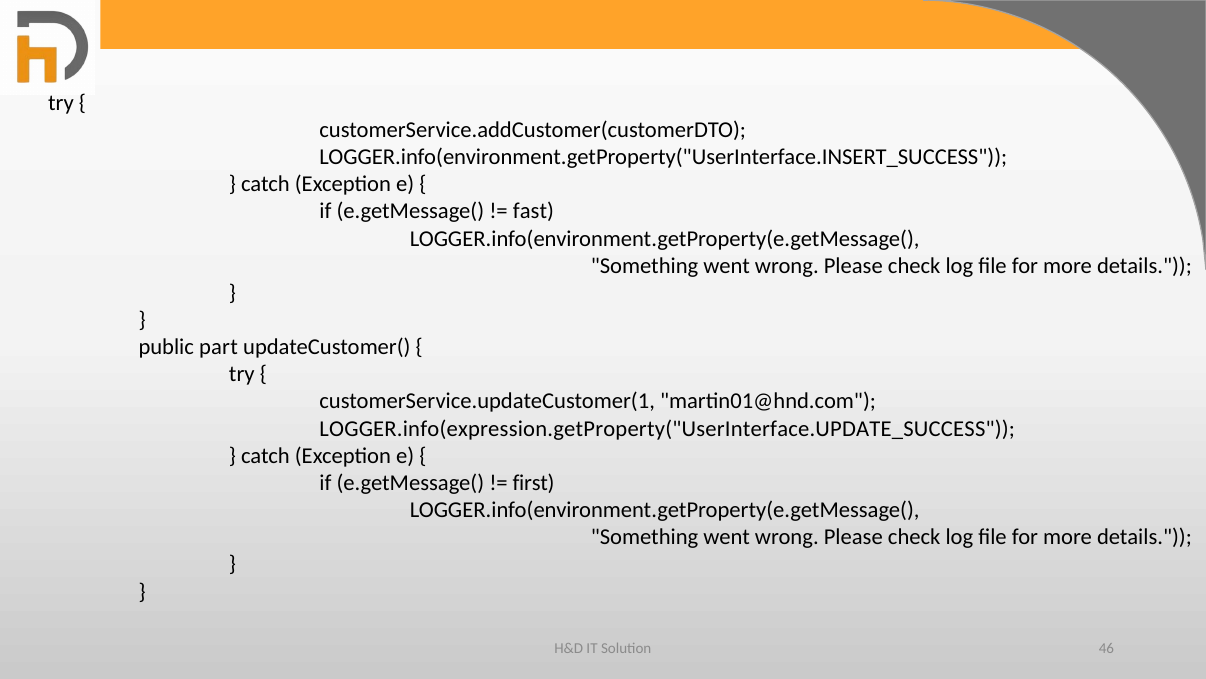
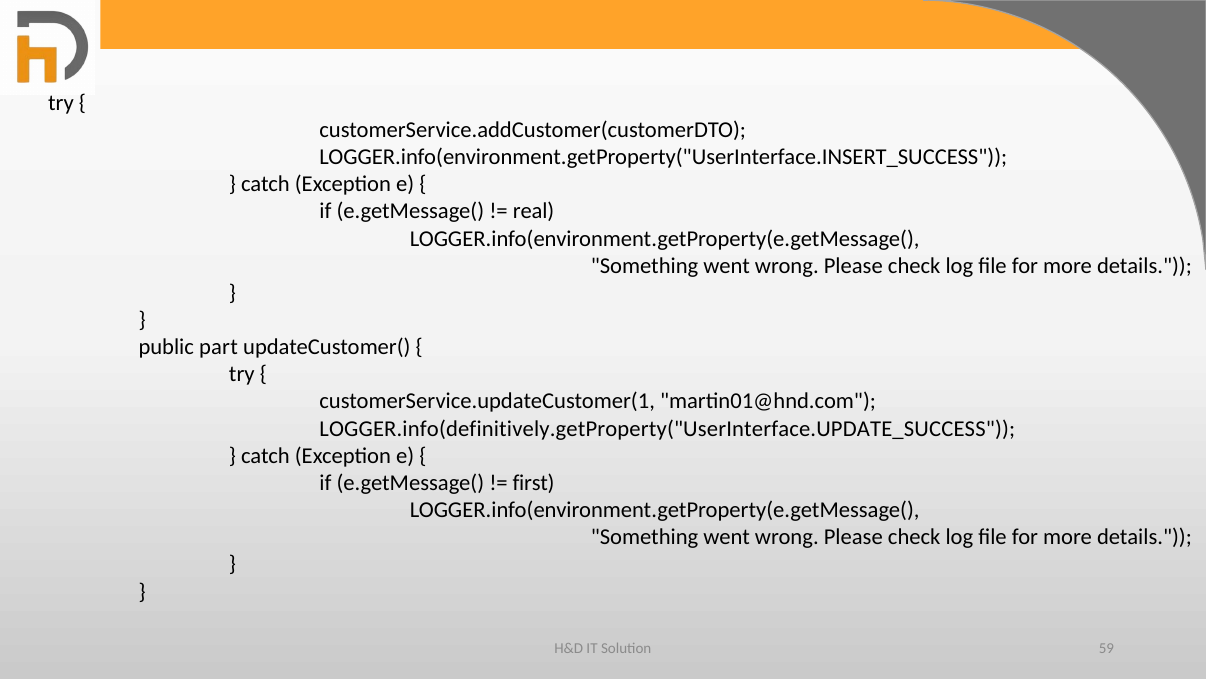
fast: fast -> real (534, 211)
LOGGER.info(expression.getProperty("UserInterface.UPDATE_SUCCESS: LOGGER.info(expression.getProperty("UserInterface.UPDATE_SUCCESS -> LOGGER.info(definitively.getProperty("UserInterface.UPDATE_SUCCESS (667, 428)
46: 46 -> 59 (1106, 648)
